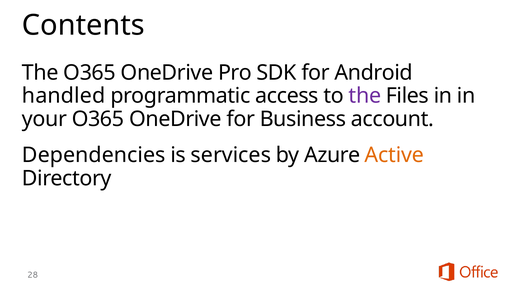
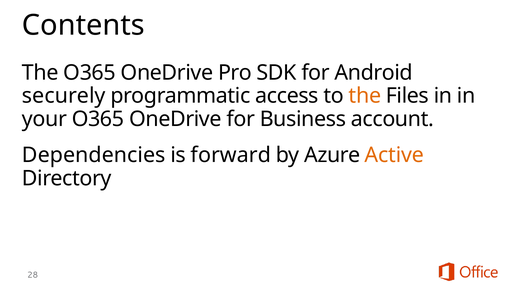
handled: handled -> securely (64, 96)
the colour: purple -> orange (365, 96)
services: services -> forward (231, 155)
